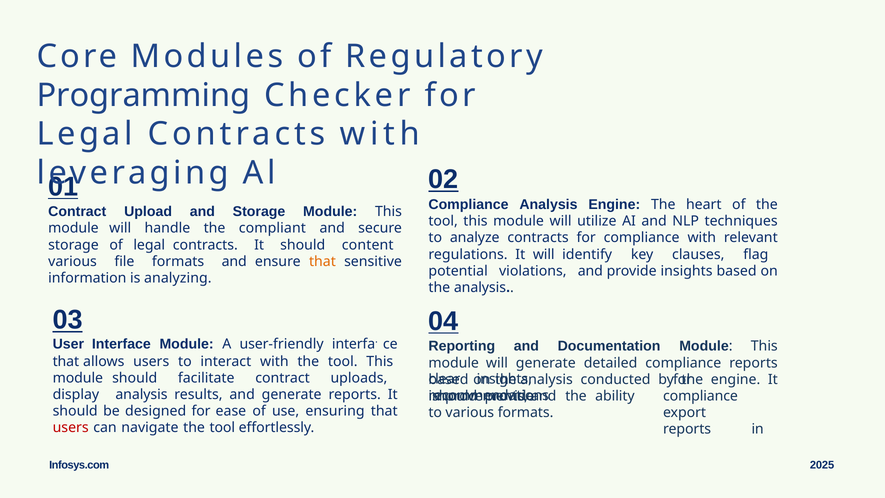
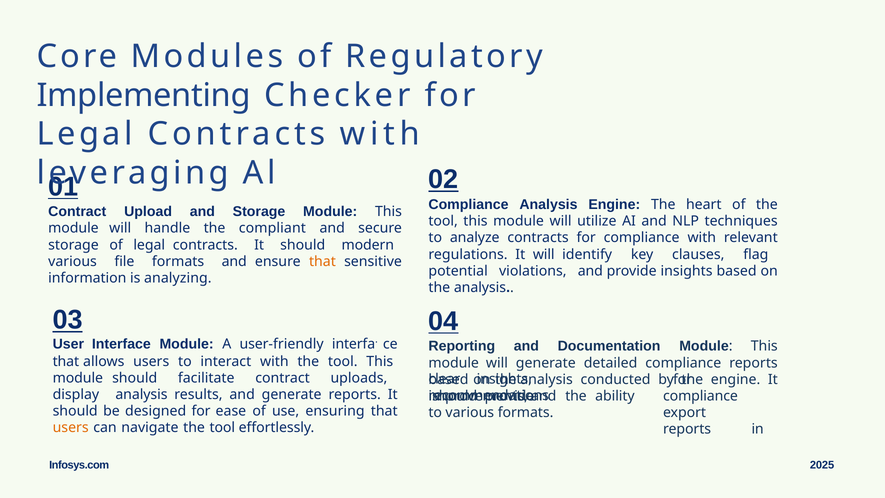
Programming: Programming -> Implementing (144, 95)
content: content -> modern (368, 245)
users colour: red -> orange (71, 428)
